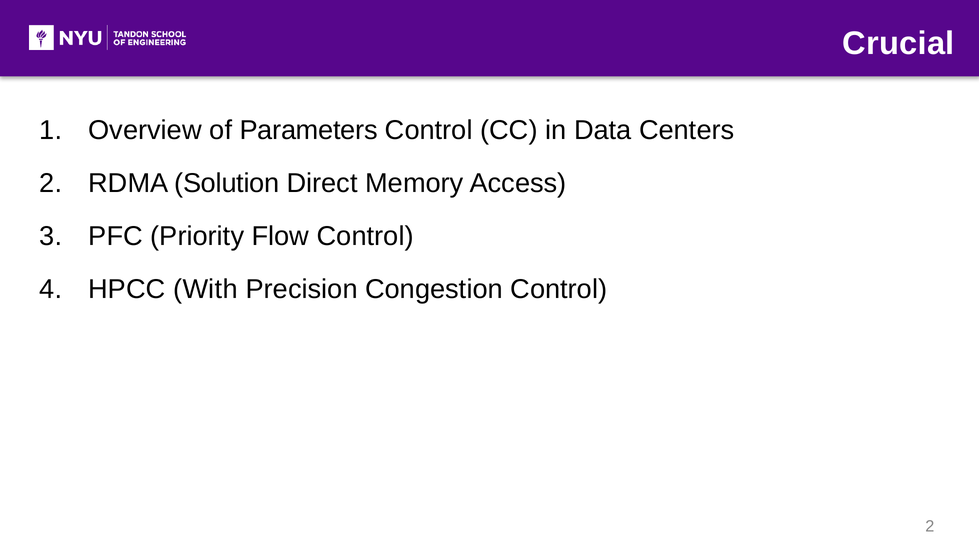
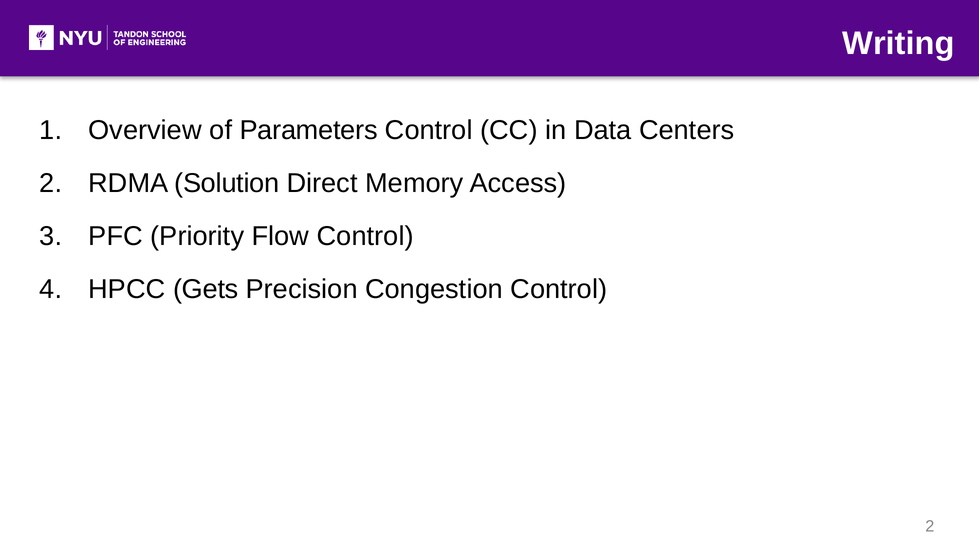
Crucial: Crucial -> Writing (899, 43)
With: With -> Gets (206, 289)
